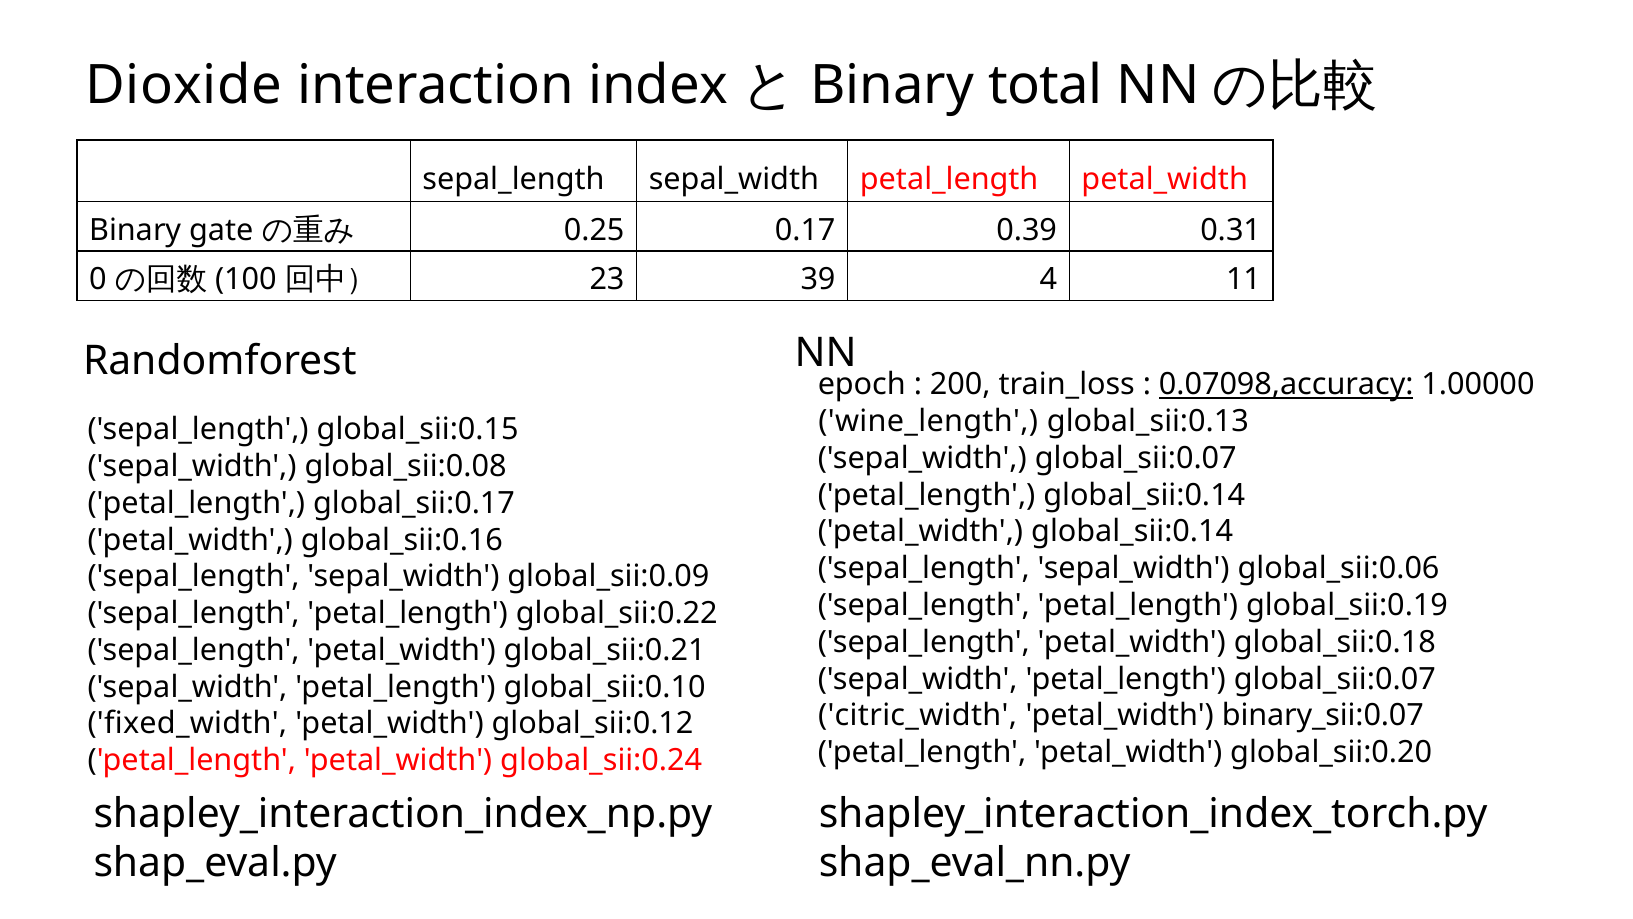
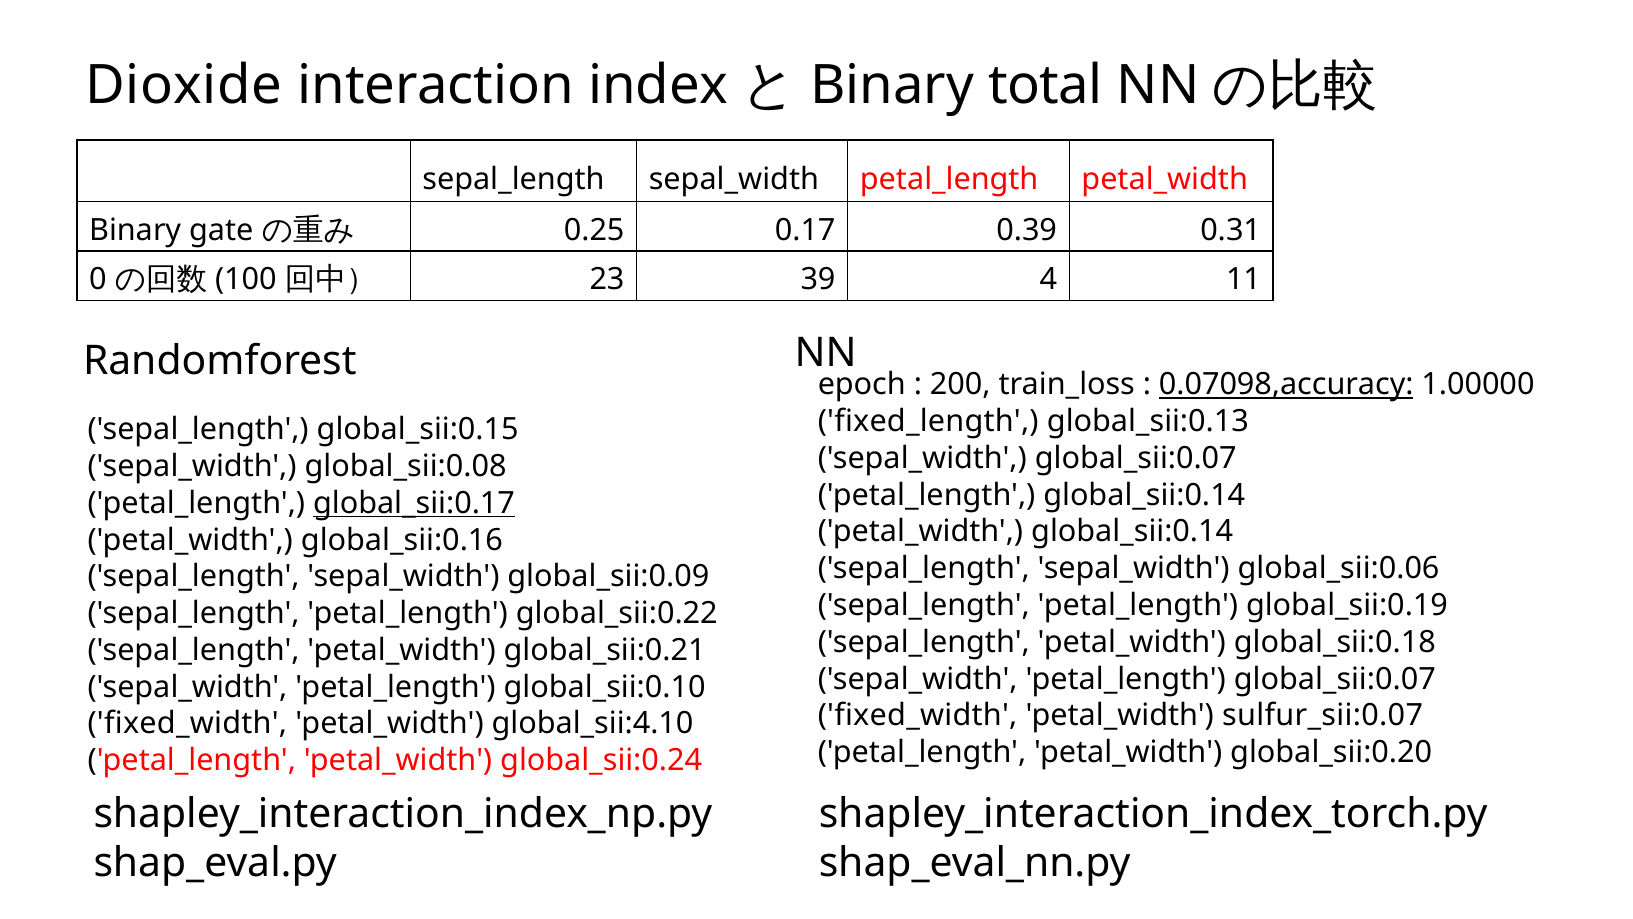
wine_length: wine_length -> fixed_length (928, 421)
global_sii:0.17 underline: none -> present (414, 503)
citric_width: citric_width -> fixed_width (918, 715)
binary_sii:0.07: binary_sii:0.07 -> sulfur_sii:0.07 (1323, 715)
global_sii:0.12: global_sii:0.12 -> global_sii:4.10 (593, 723)
